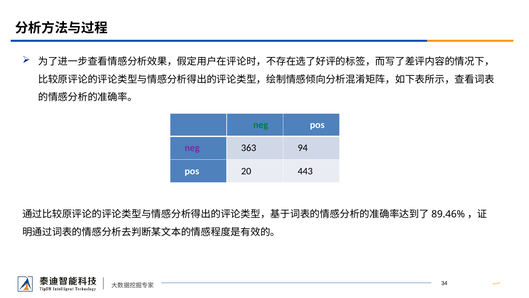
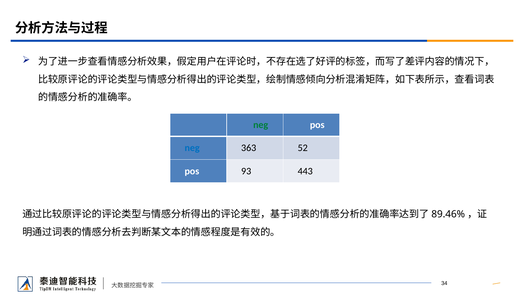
neg colour: purple -> blue (192, 148)
94: 94 -> 52 (303, 148)
20: 20 -> 93 (246, 171)
